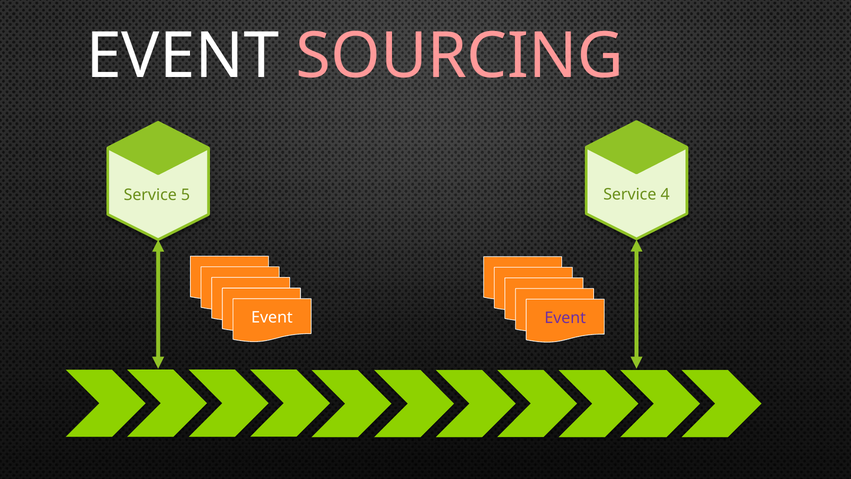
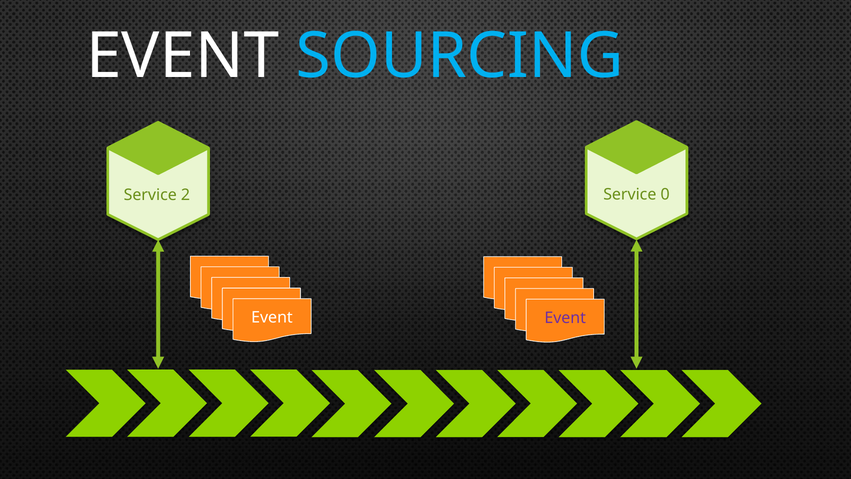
SOURCING colour: pink -> light blue (460, 56)
4: 4 -> 0 (665, 194)
5: 5 -> 2 (186, 195)
